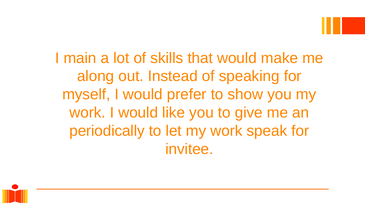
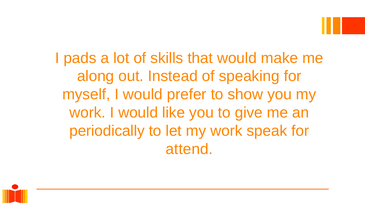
main: main -> pads (80, 58)
invitee: invitee -> attend (189, 149)
